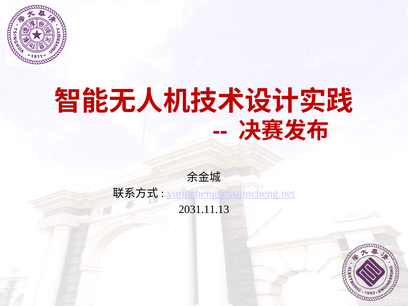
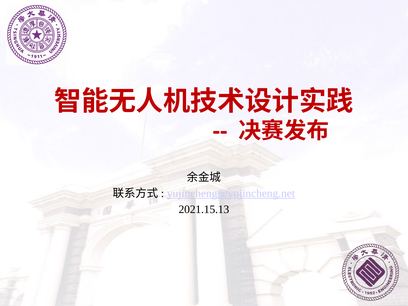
2031.11.13: 2031.11.13 -> 2021.15.13 (204, 209)
